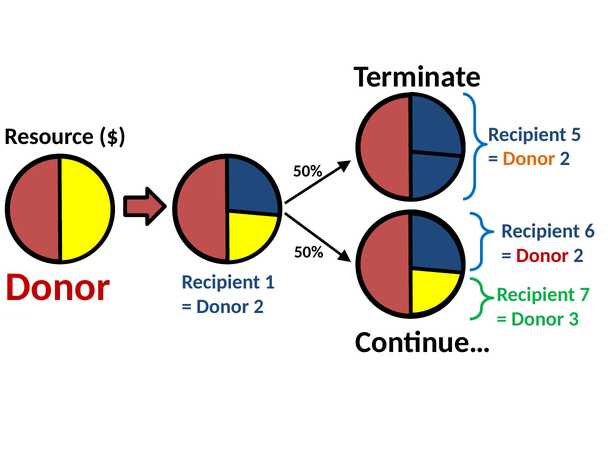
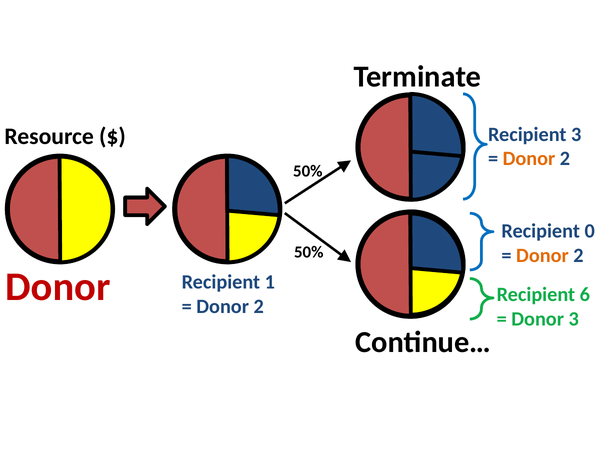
Recipient 5: 5 -> 3 (576, 134)
6: 6 -> 0 (590, 231)
Donor colour: red -> orange (542, 256)
7: 7 -> 6 (585, 295)
